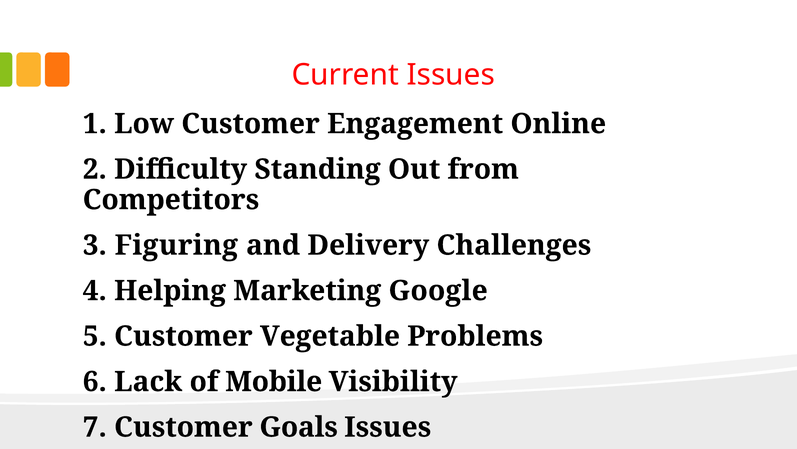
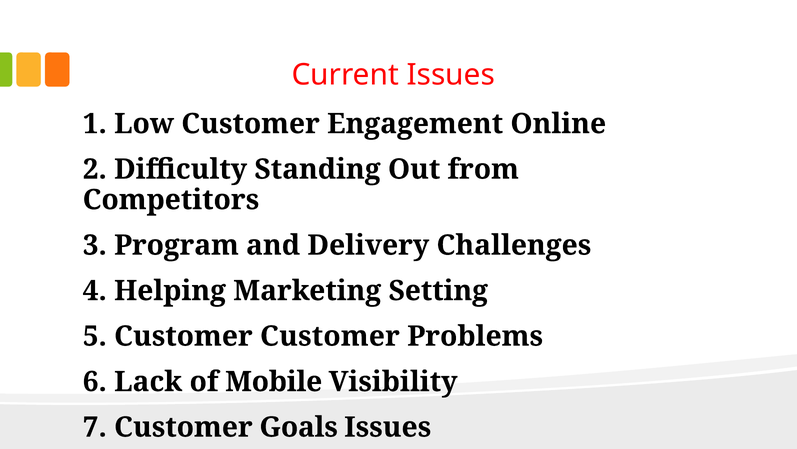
Figuring: Figuring -> Program (176, 245)
Google: Google -> Setting (438, 290)
Customer Vegetable: Vegetable -> Customer (330, 336)
